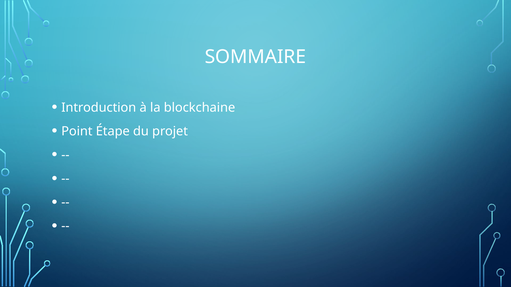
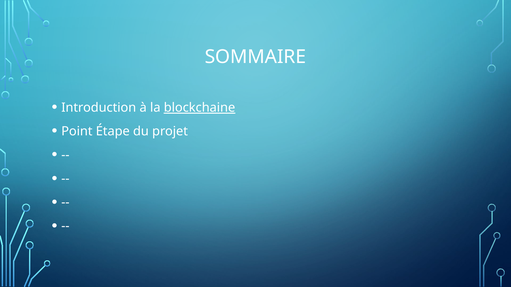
blockchaine underline: none -> present (200, 108)
